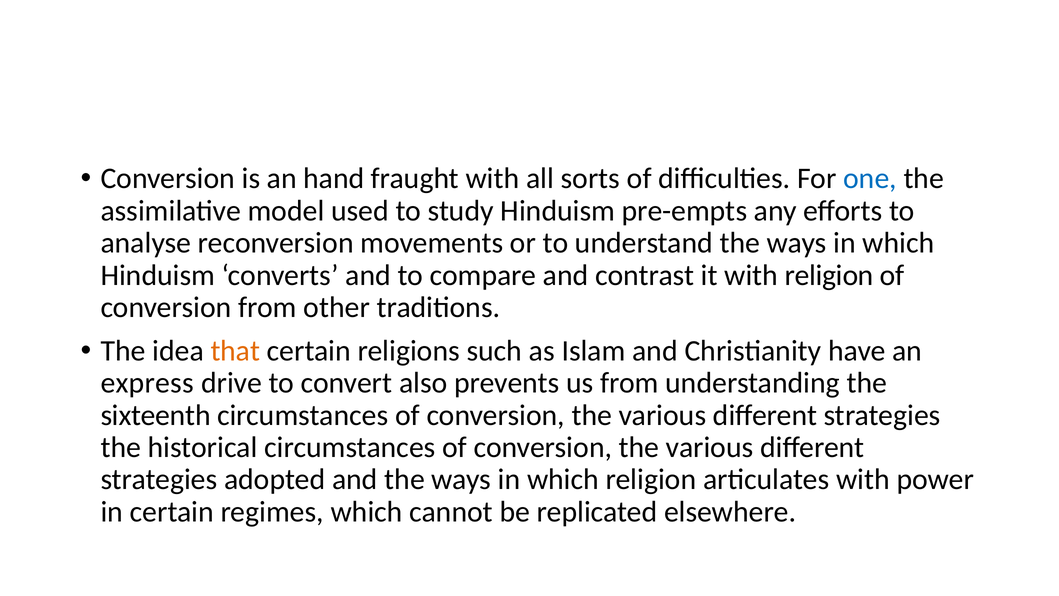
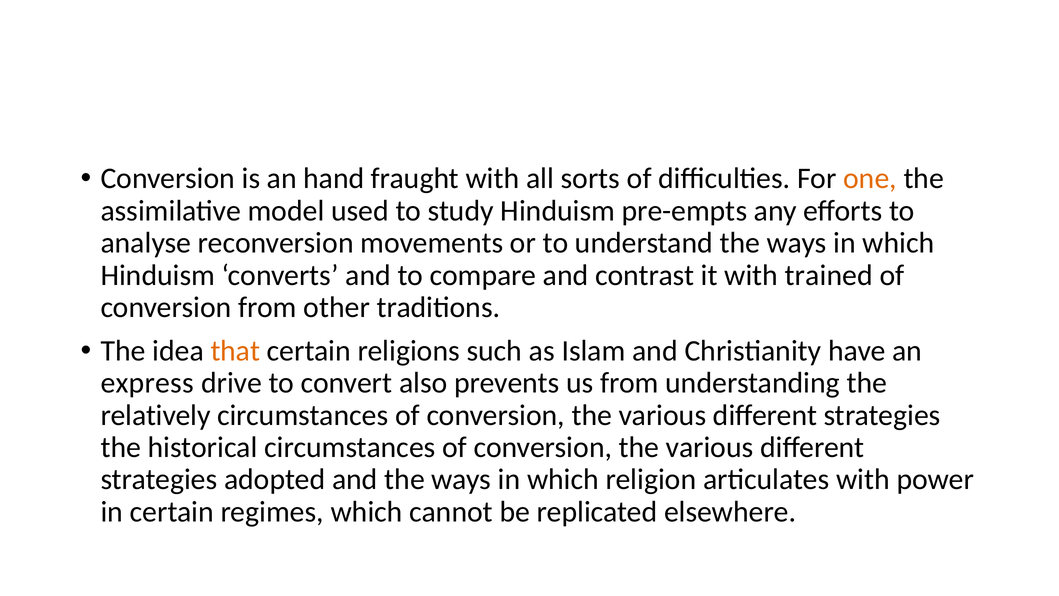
one colour: blue -> orange (870, 178)
with religion: religion -> trained (829, 275)
sixteenth: sixteenth -> relatively (156, 415)
